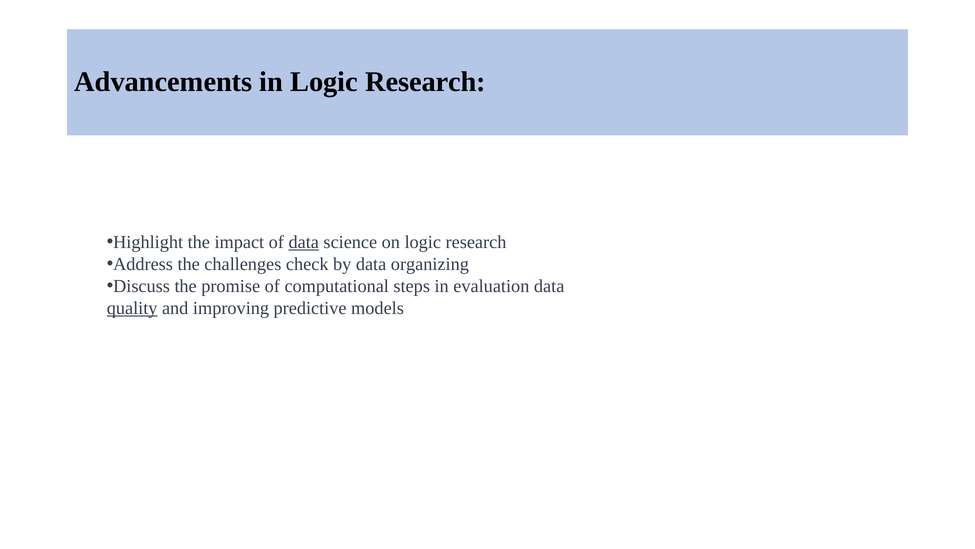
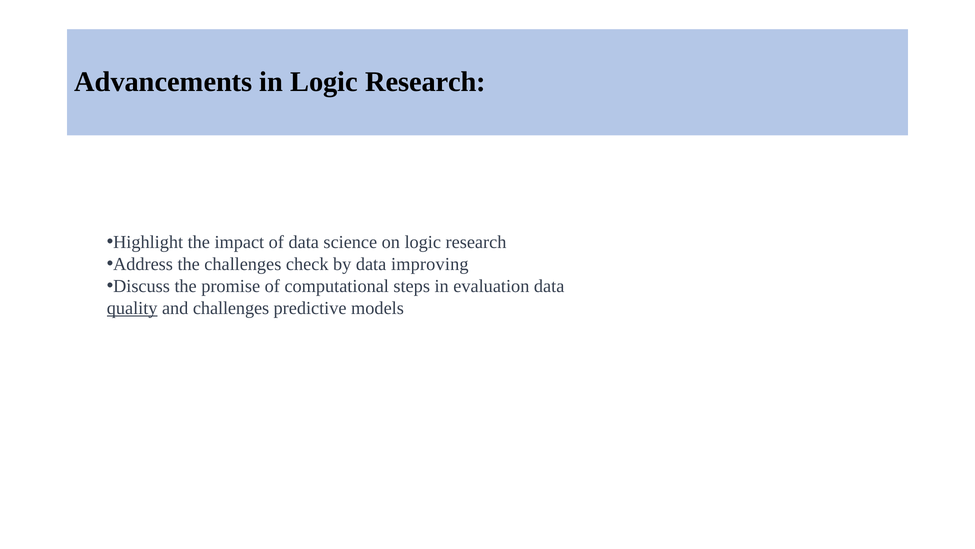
data underline: present -> none (304, 242)
organizing: organizing -> improving (430, 264)
and improving: improving -> challenges (231, 308)
